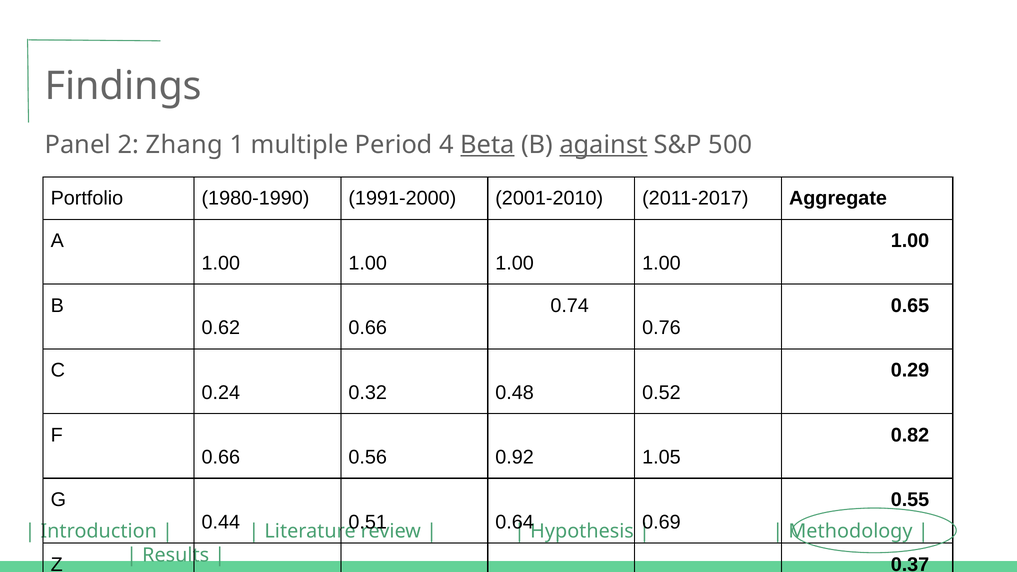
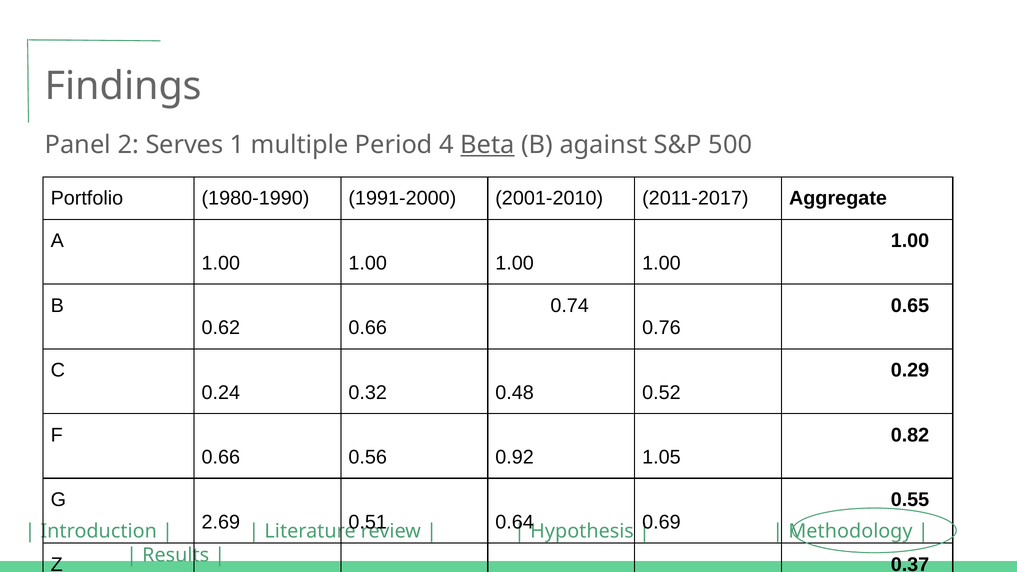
Zhang: Zhang -> Serves (184, 145)
against underline: present -> none (603, 145)
0.44: 0.44 -> 2.69 (221, 522)
